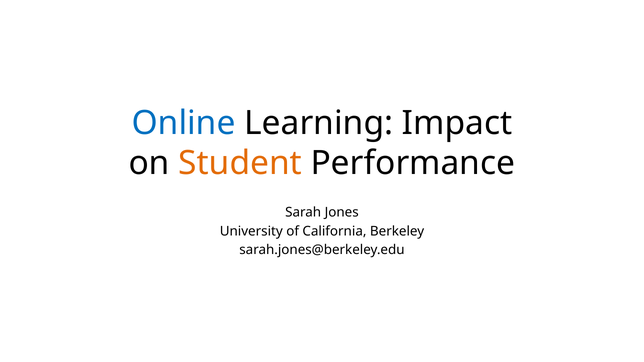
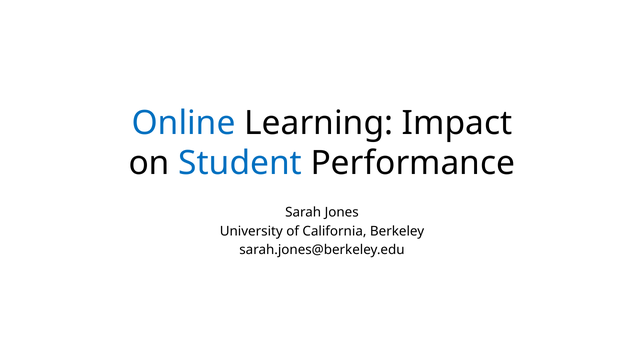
Student colour: orange -> blue (240, 163)
